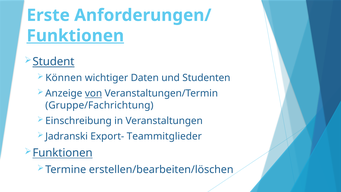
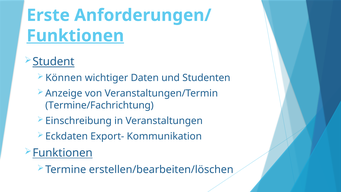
von underline: present -> none (93, 93)
Gruppe/Fachrichtung: Gruppe/Fachrichtung -> Termine/Fachrichtung (99, 105)
Jadranski: Jadranski -> Eckdaten (67, 136)
Teammitglieder: Teammitglieder -> Kommunikation (164, 136)
